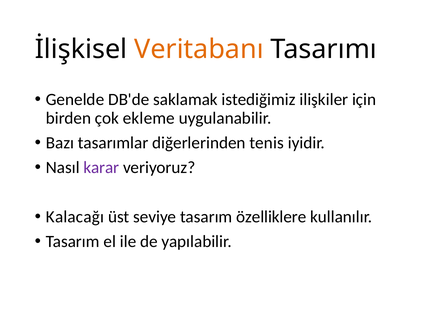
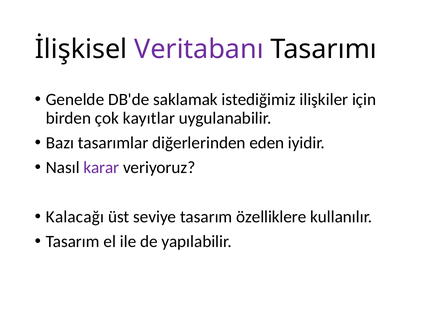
Veritabanı colour: orange -> purple (199, 50)
ekleme: ekleme -> kayıtlar (149, 118)
tenis: tenis -> eden (267, 143)
